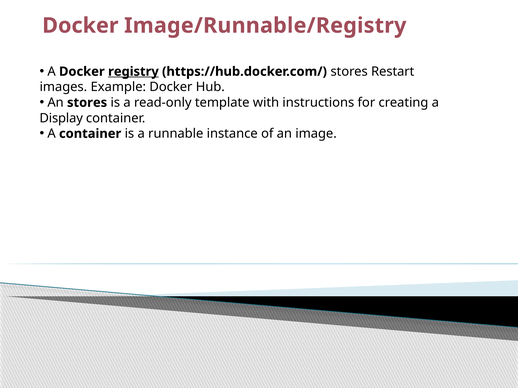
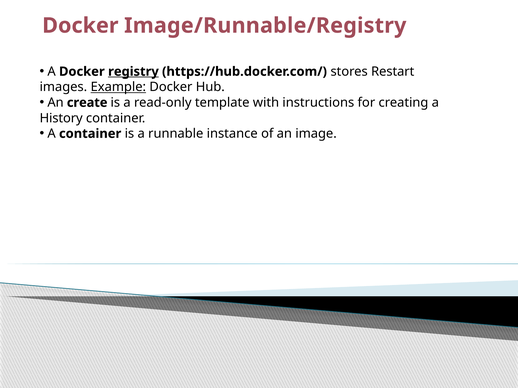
Example underline: none -> present (118, 87)
An stores: stores -> create (87, 103)
Display: Display -> History (61, 118)
